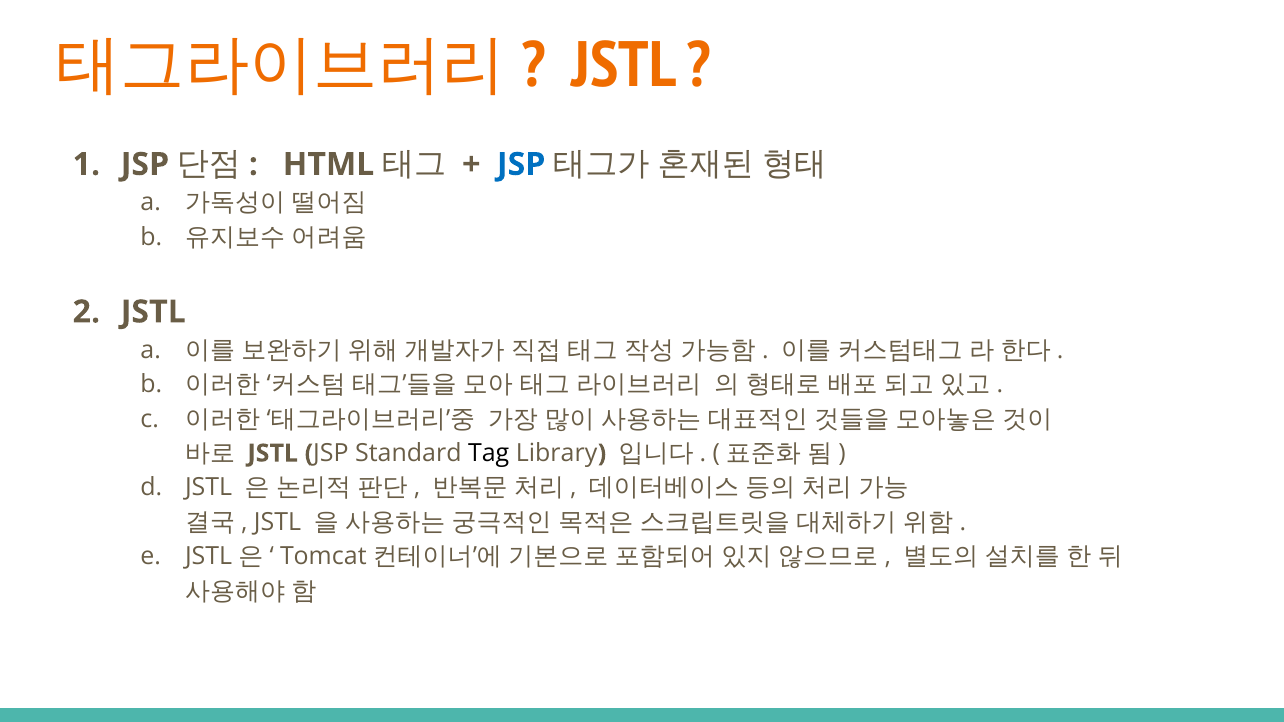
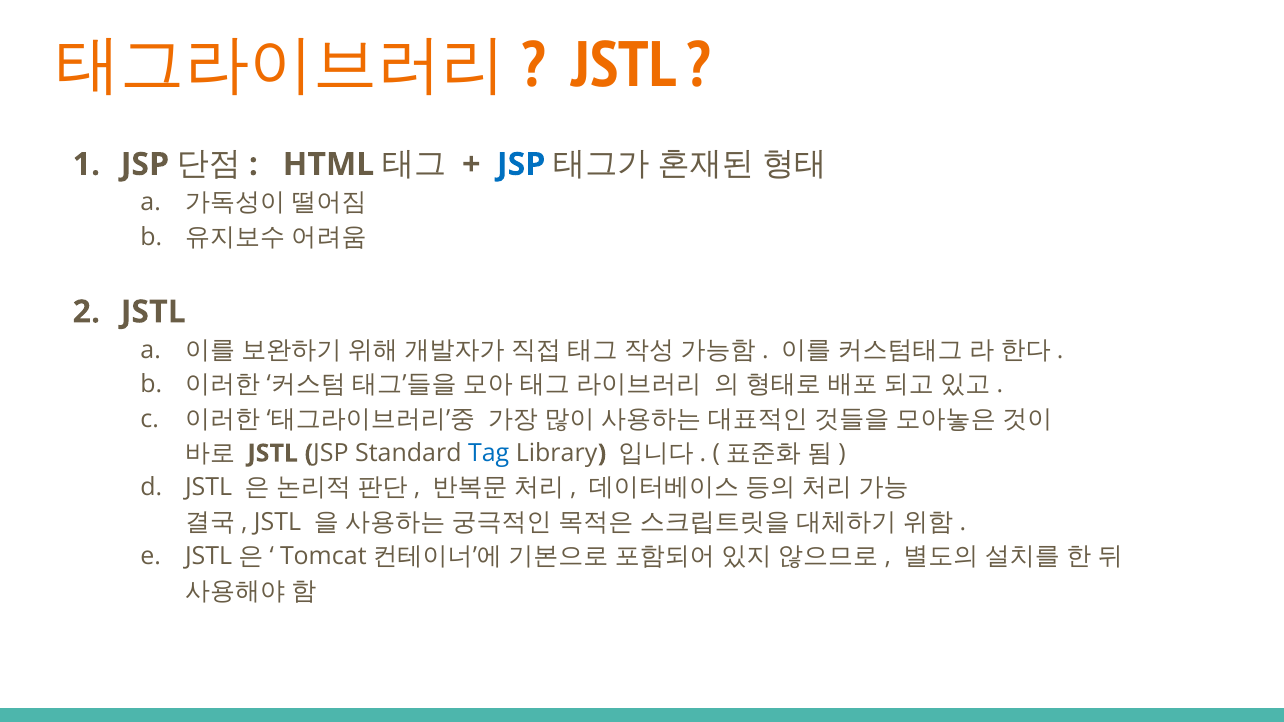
Tag colour: black -> blue (489, 453)
